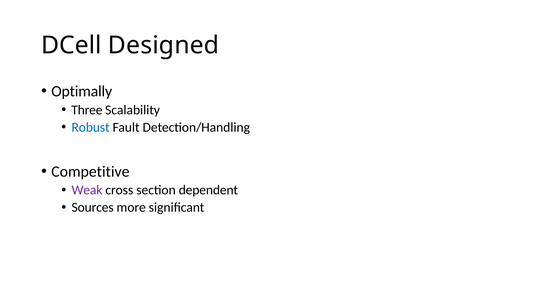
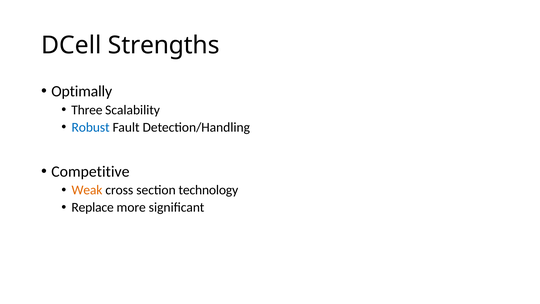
Designed: Designed -> Strengths (164, 45)
Weak colour: purple -> orange (87, 190)
dependent: dependent -> technology (208, 190)
Sources: Sources -> Replace (93, 207)
